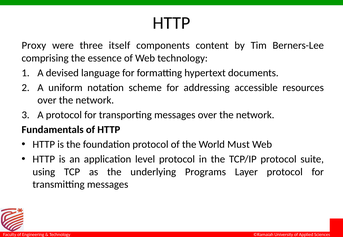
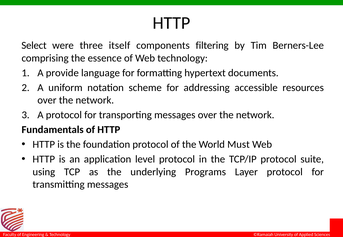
Proxy: Proxy -> Select (34, 46)
content: content -> filtering (212, 46)
devised: devised -> provide (62, 73)
